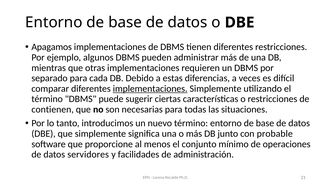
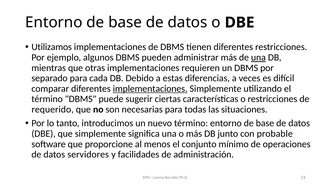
Apagamos: Apagamos -> Utilizamos (52, 47)
una underline: none -> present (258, 58)
contienen: contienen -> requerido (53, 110)
